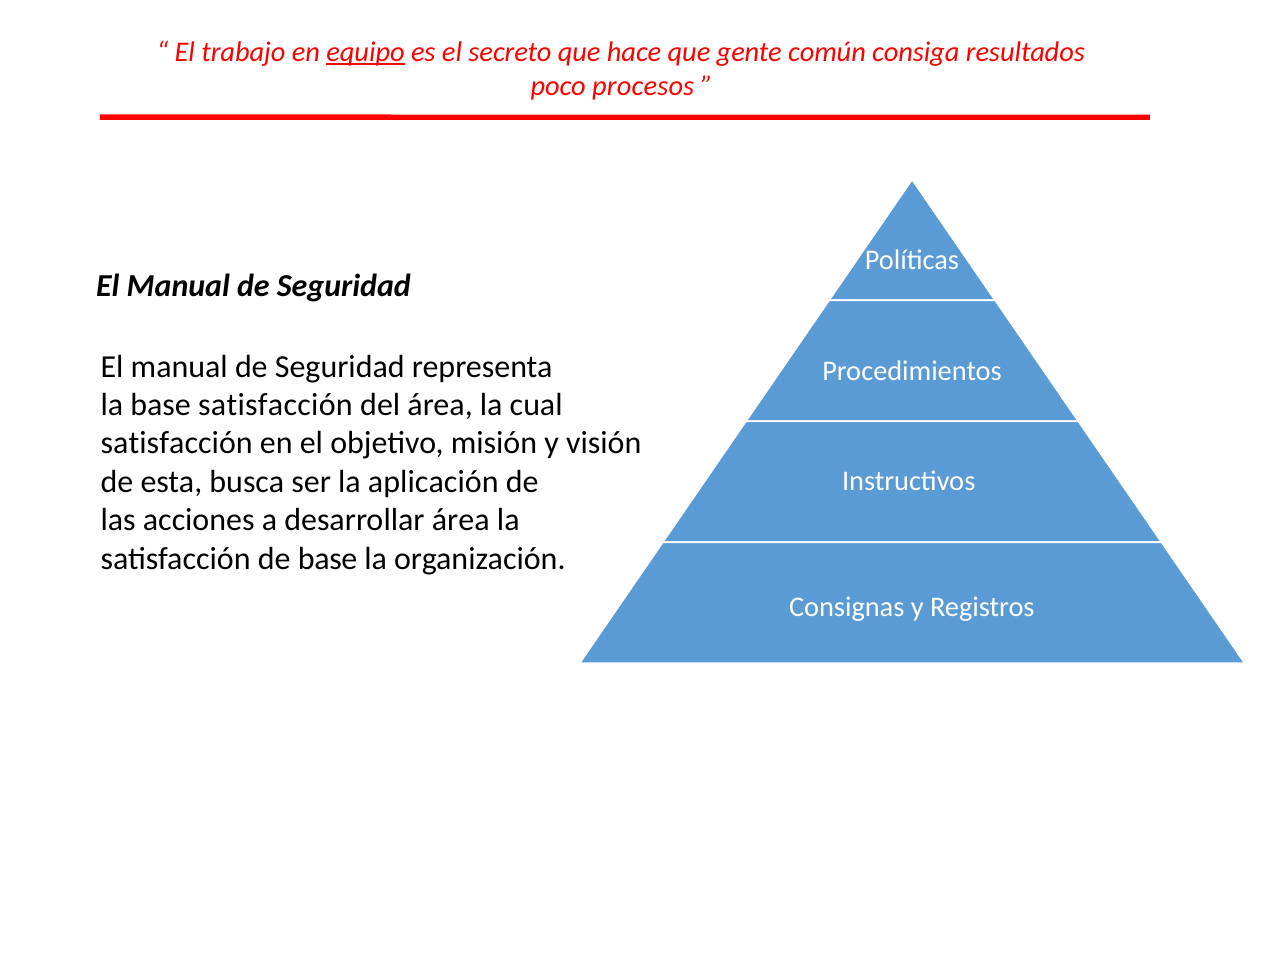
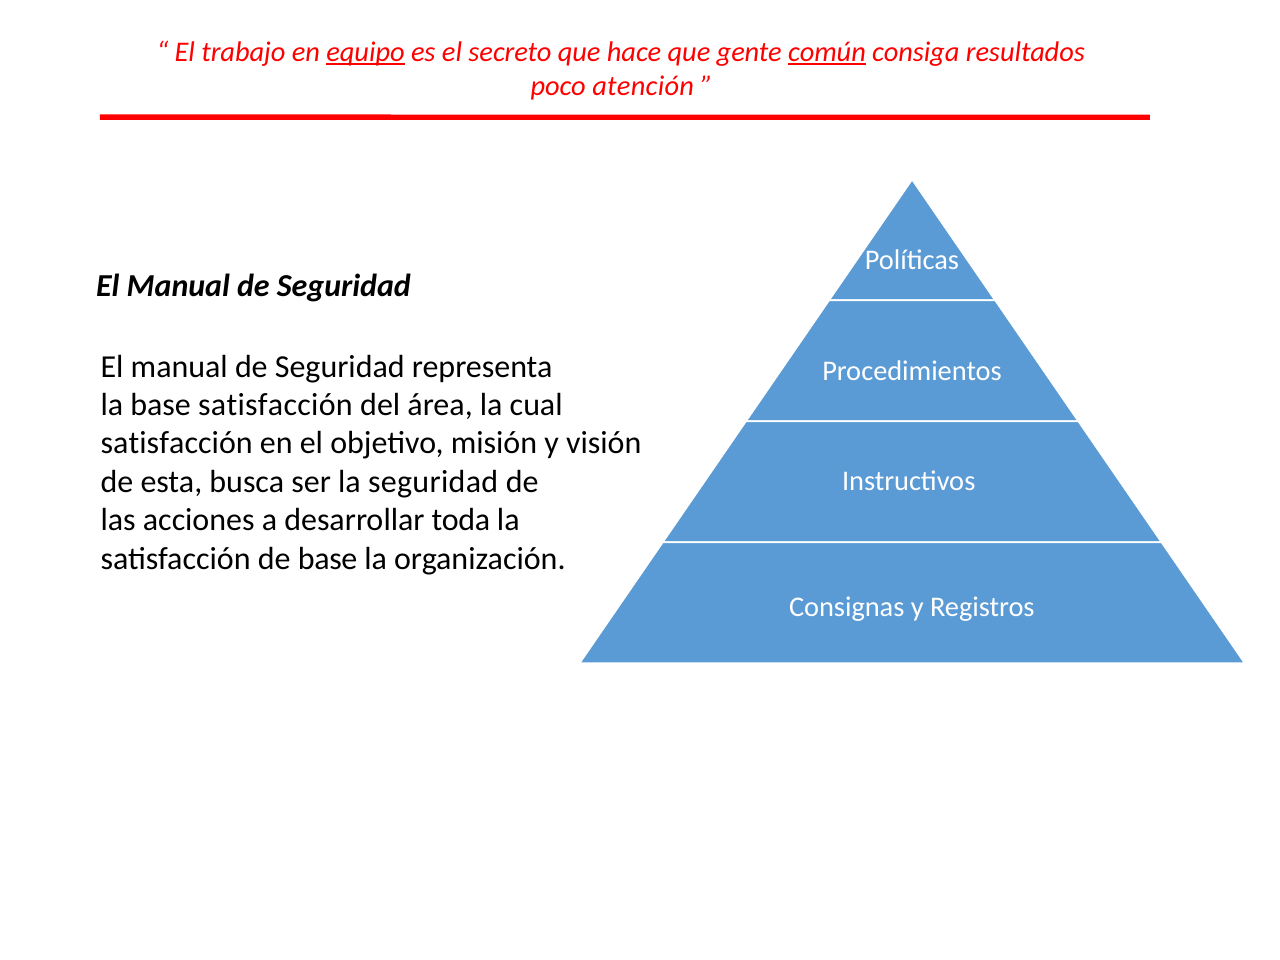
común underline: none -> present (827, 52)
procesos: procesos -> atención (643, 86)
la aplicación: aplicación -> seguridad (433, 482)
desarrollar área: área -> toda (461, 520)
